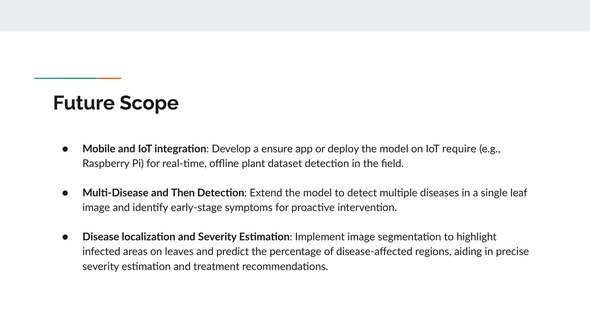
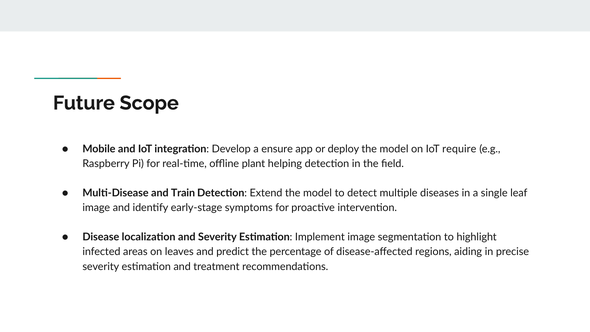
dataset: dataset -> helping (285, 164)
Then: Then -> Train (183, 193)
